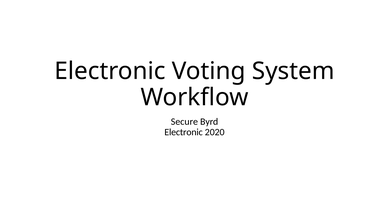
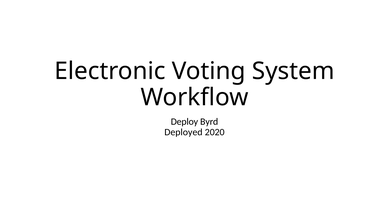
Secure: Secure -> Deploy (184, 122)
Electronic: Electronic -> Deployed (183, 132)
